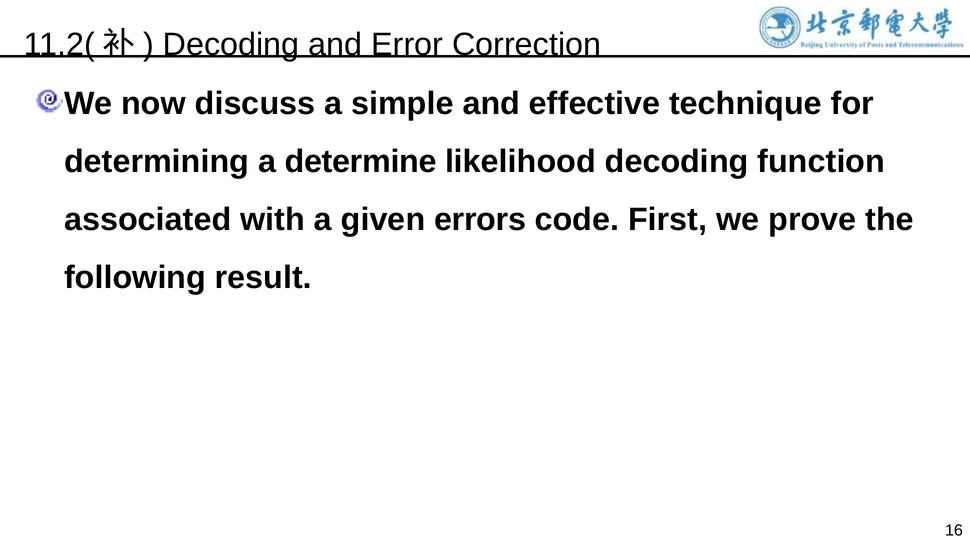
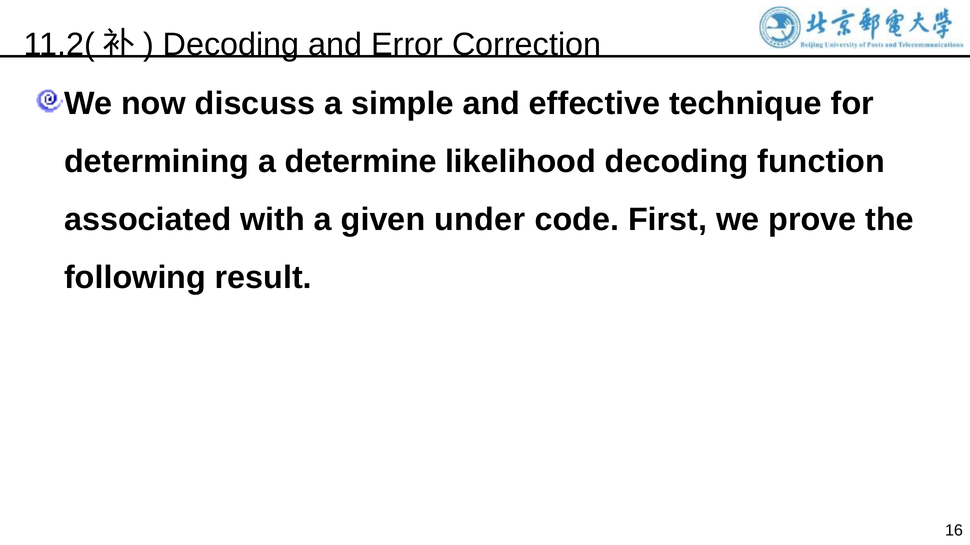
errors: errors -> under (480, 220)
